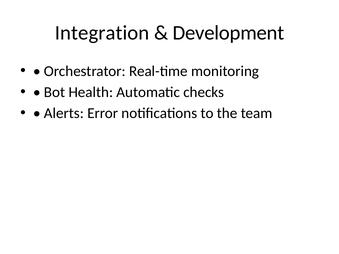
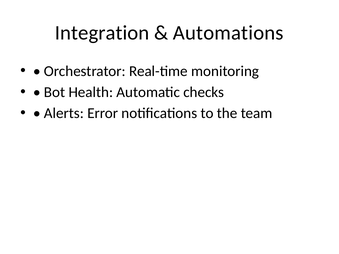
Development: Development -> Automations (228, 33)
